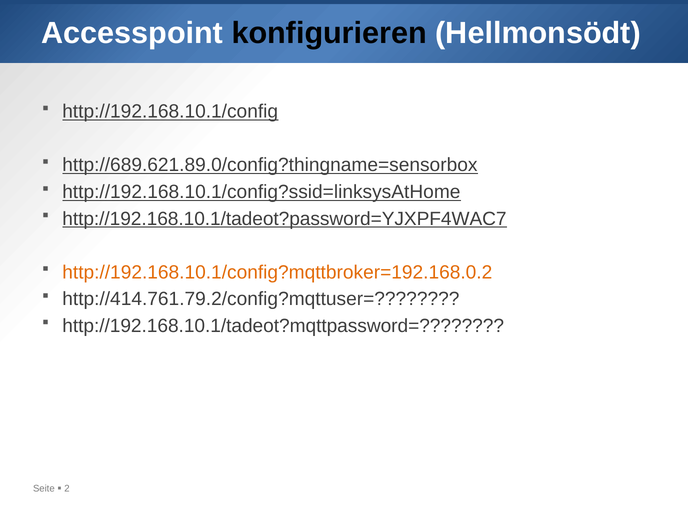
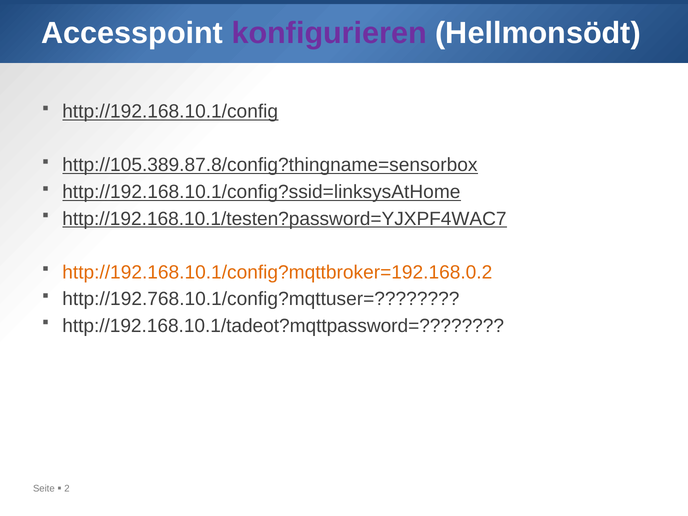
konfigurieren colour: black -> purple (329, 33)
http://689.621.89.0/config?thingname=sensorbox: http://689.621.89.0/config?thingname=sensorbox -> http://105.389.87.8/config?thingname=sensorbox (270, 165)
http://192.168.10.1/tadeot?password=YJXPF4WAC7: http://192.168.10.1/tadeot?password=YJXPF4WAC7 -> http://192.168.10.1/testen?password=YJXPF4WAC7 (284, 219)
http://414.761.79.2/config?mqttuser=: http://414.761.79.2/config?mqttuser= -> http://192.768.10.1/config?mqttuser= (261, 299)
